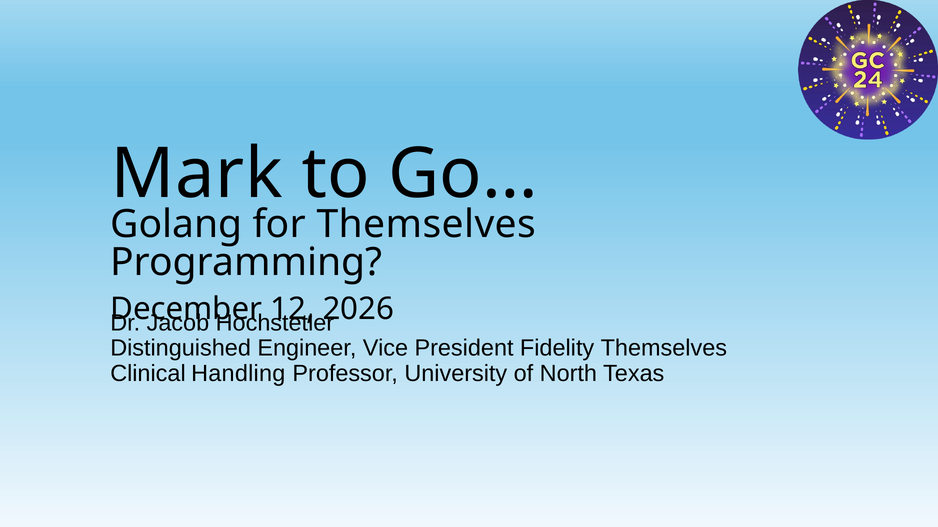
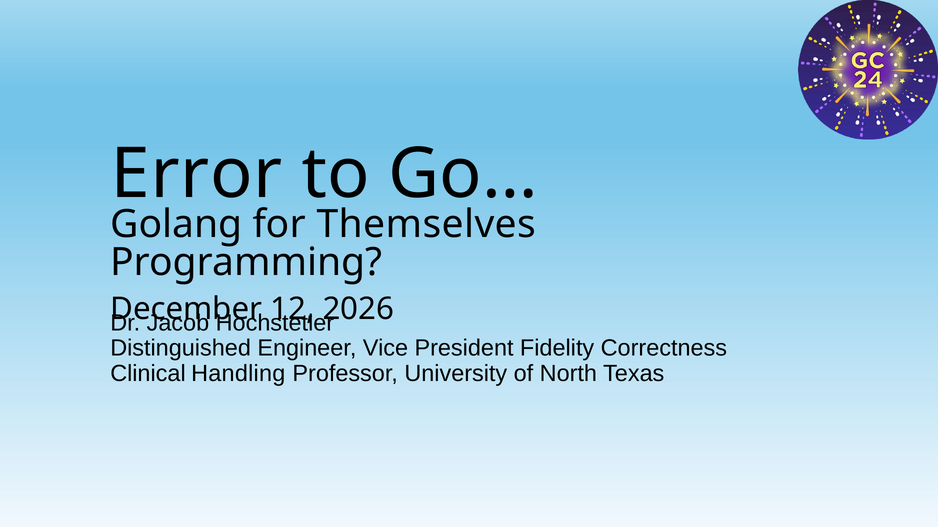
Mark: Mark -> Error (197, 174)
Fidelity Themselves: Themselves -> Correctness (664, 349)
